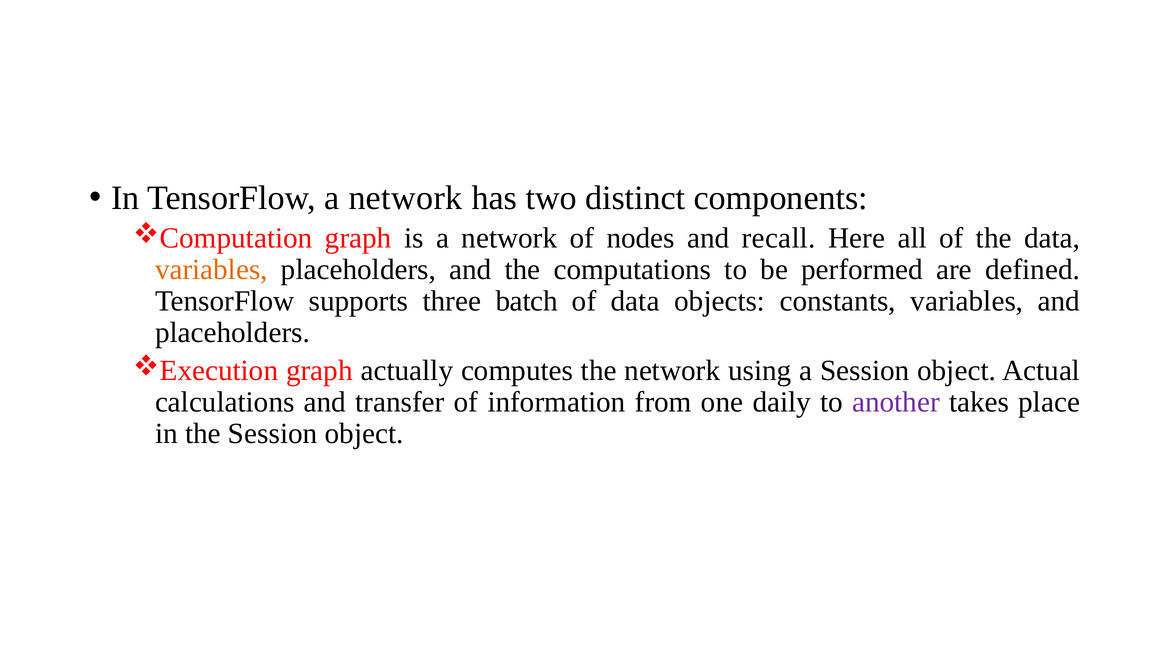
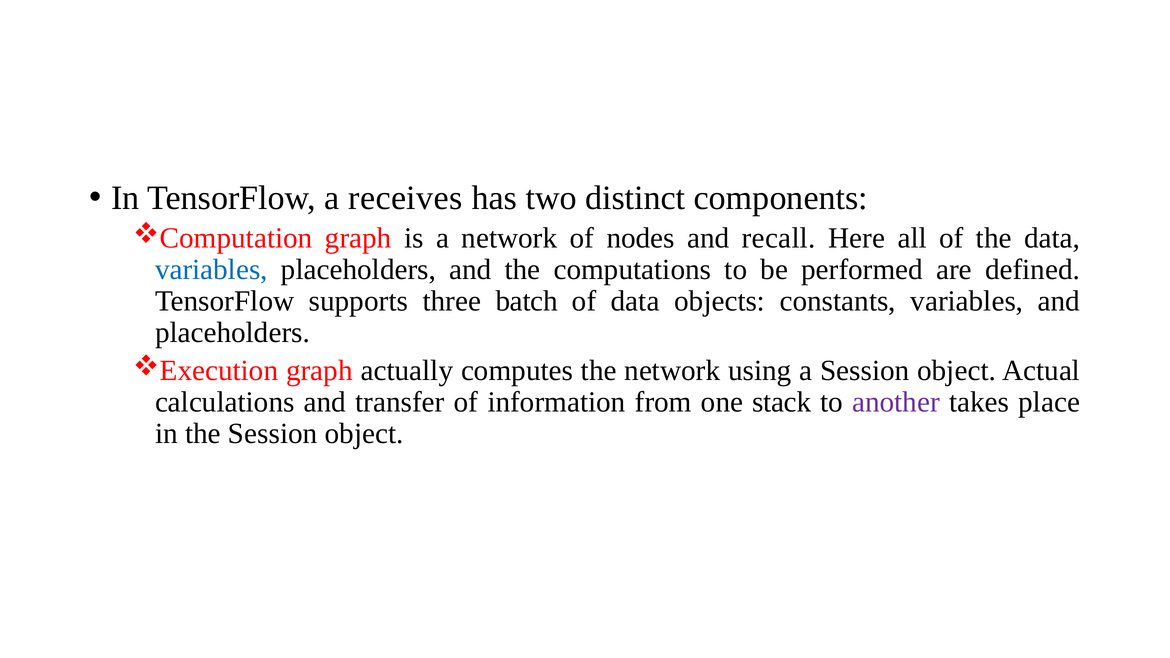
TensorFlow a network: network -> receives (405, 198)
variables colour: orange -> blue (211, 270)
daily: daily -> stack (782, 402)
